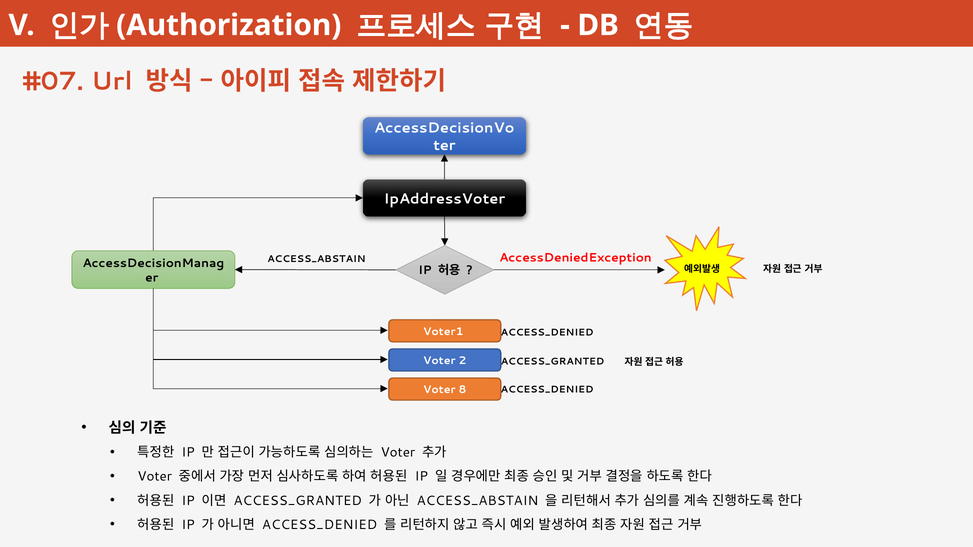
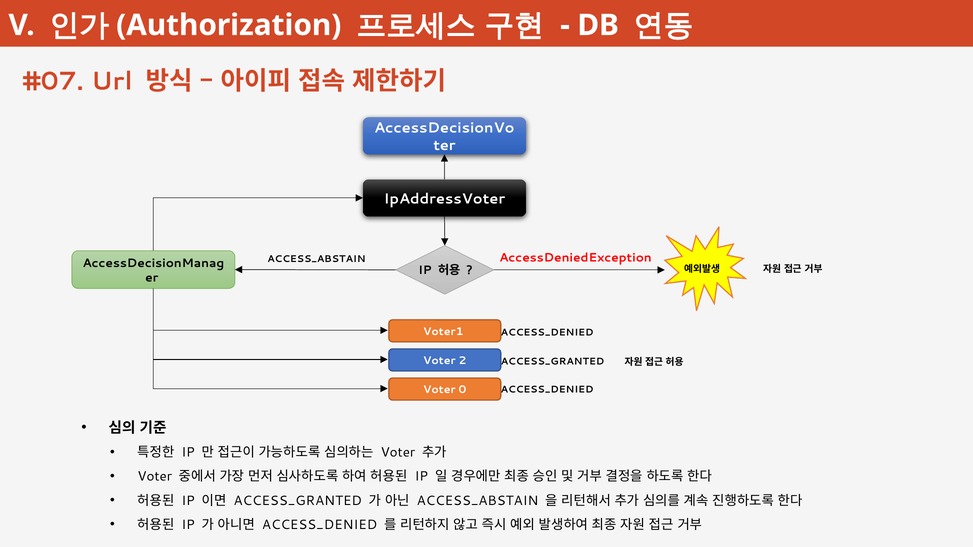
8: 8 -> 0 (463, 390)
